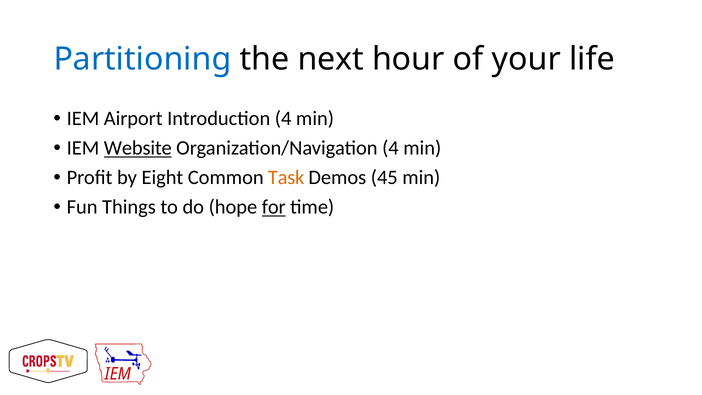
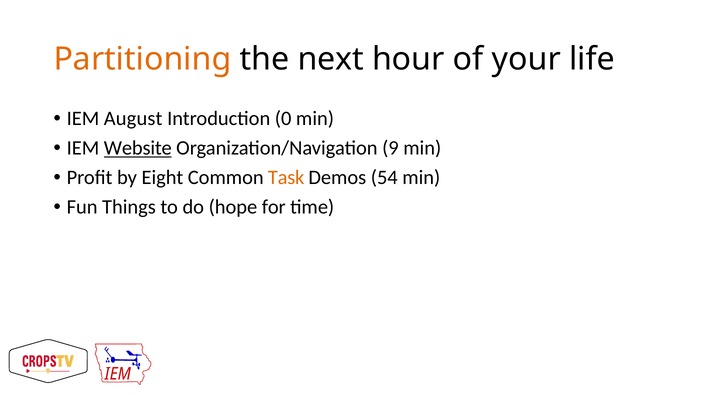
Partitioning colour: blue -> orange (142, 59)
Airport: Airport -> August (133, 119)
Introduction 4: 4 -> 0 (283, 119)
Organization/Navigation 4: 4 -> 9 (390, 148)
45: 45 -> 54 (384, 178)
for underline: present -> none (274, 207)
